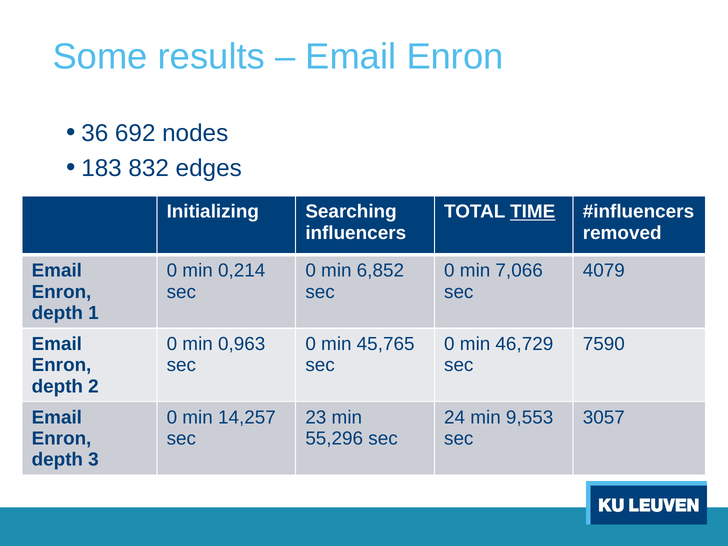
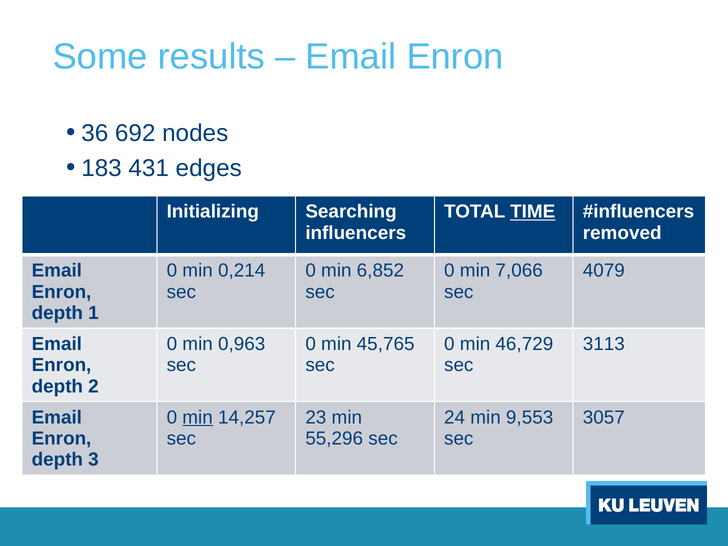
832: 832 -> 431 (149, 168)
7590: 7590 -> 3113 (604, 344)
min underline: none -> present (198, 417)
